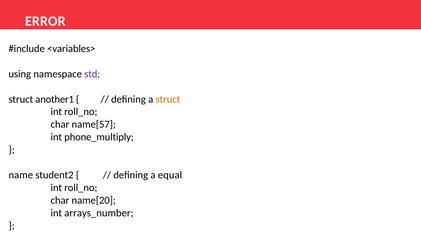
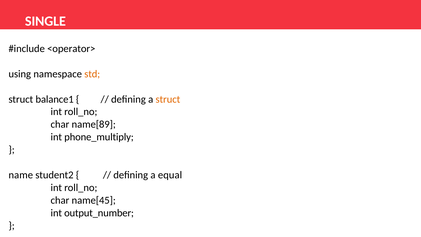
ERROR: ERROR -> SINGLE (45, 21)
<variables>: <variables> -> <operator> (71, 49)
std colour: purple -> orange (92, 74)
another1: another1 -> balance1 (55, 99)
name[57: name[57 -> name[89 (94, 124)
name[20: name[20 -> name[45 (94, 200)
arrays_number: arrays_number -> output_number (99, 213)
